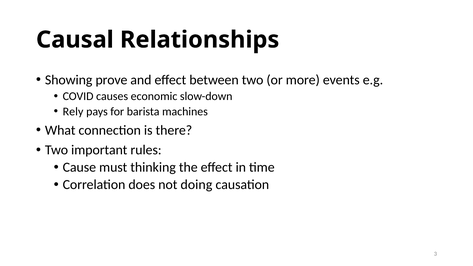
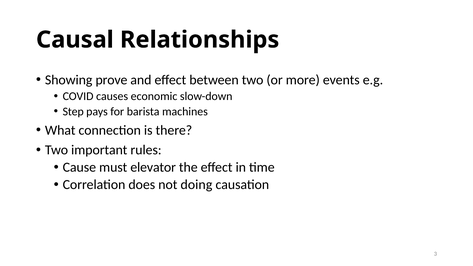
Rely: Rely -> Step (73, 112)
thinking: thinking -> elevator (153, 167)
